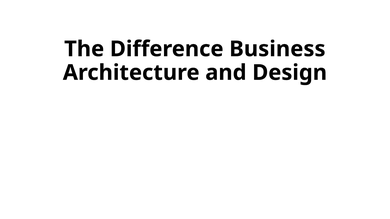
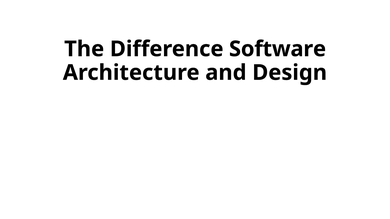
Business: Business -> Software (278, 49)
